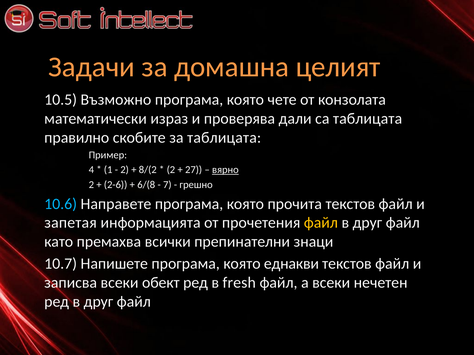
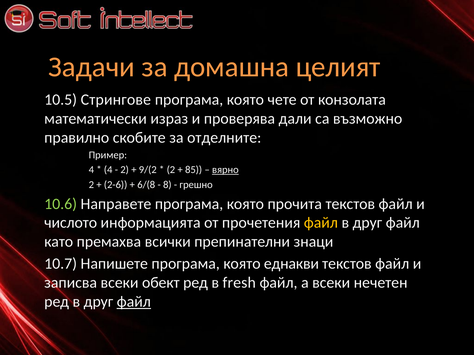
Възможно: Възможно -> Стрингове (116, 100)
са таблицата: таблицата -> възможно (368, 119)
за таблицата: таблицата -> отделните (224, 138)
1: 1 -> 4 (108, 170)
8/(2: 8/(2 -> 9/(2 (148, 170)
27: 27 -> 85 (194, 170)
7: 7 -> 8 (167, 185)
10.6 colour: light blue -> light green (61, 204)
запетая: запетая -> числото (71, 223)
файл underline: none -> present (134, 302)
